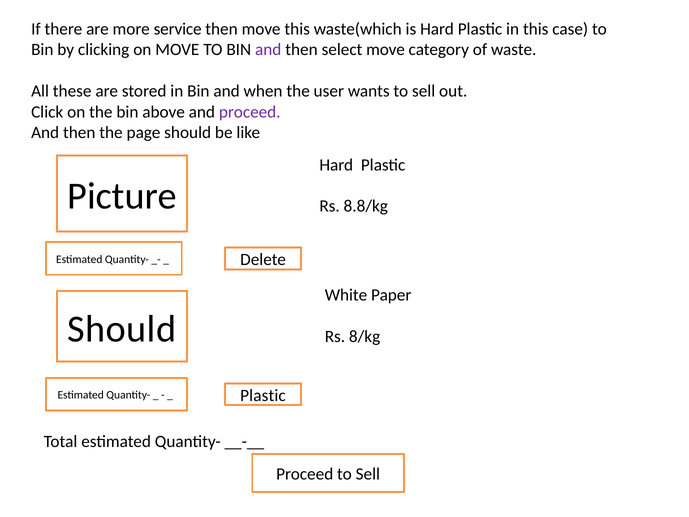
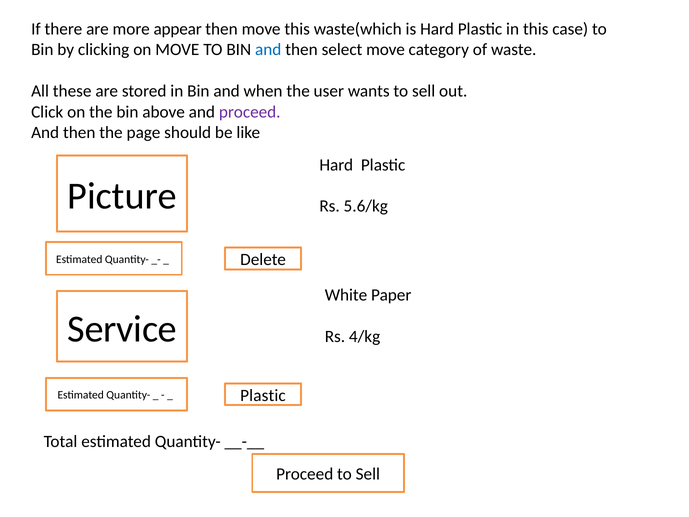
service: service -> appear (178, 29)
and colour: purple -> blue (268, 50)
8.8/kg: 8.8/kg -> 5.6/kg (366, 206)
Should: Should -> Service (122, 329)
8/kg: 8/kg -> 4/kg (365, 336)
